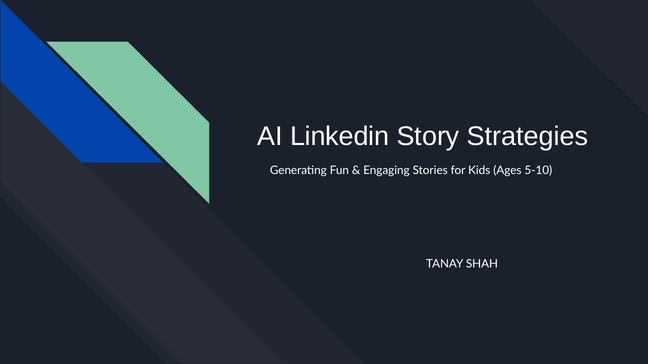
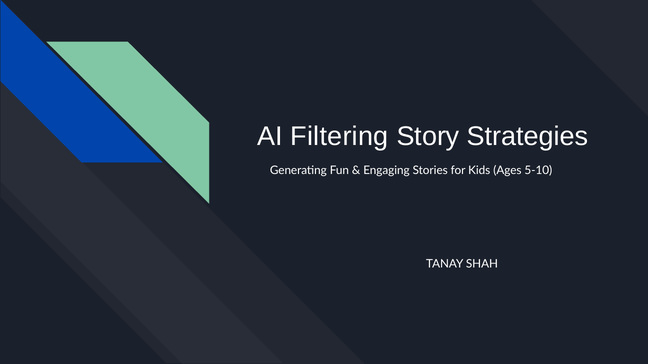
Linkedin: Linkedin -> Filtering (339, 136)
